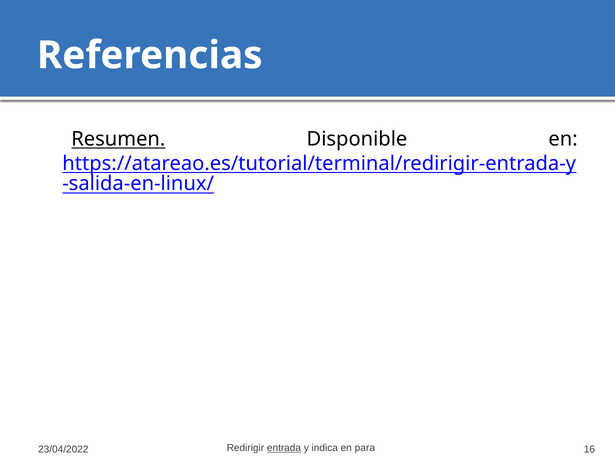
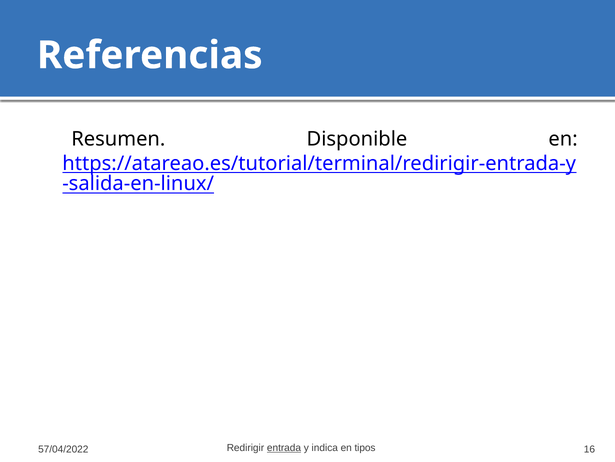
Resumen underline: present -> none (118, 139)
para: para -> tipos (365, 447)
23/04/2022: 23/04/2022 -> 57/04/2022 (63, 448)
